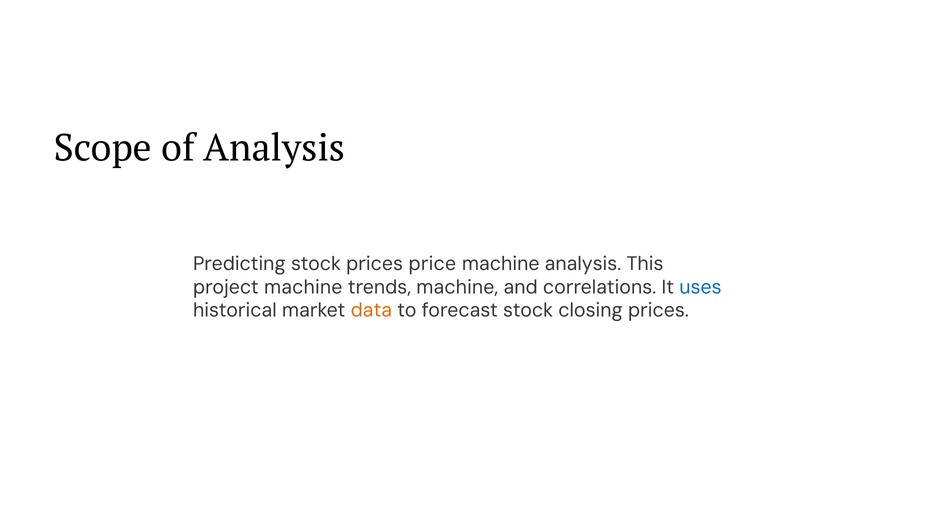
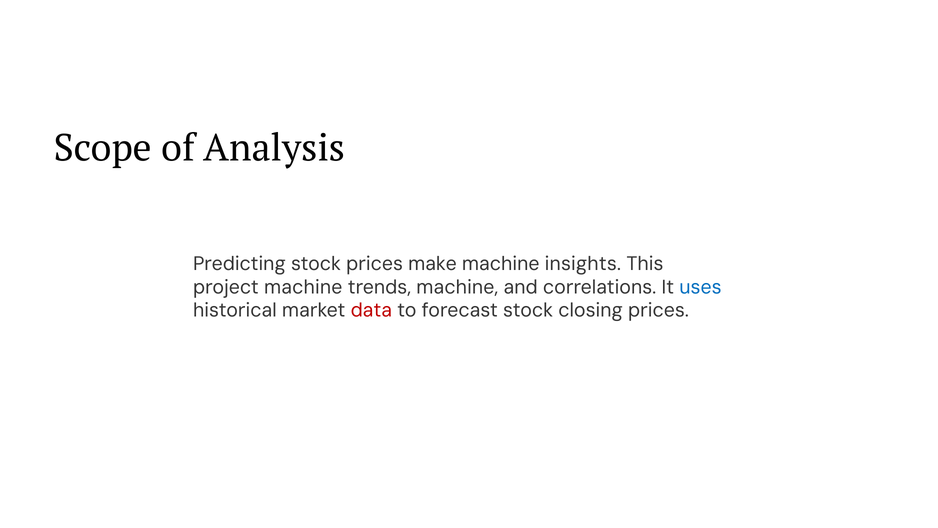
price: price -> make (432, 264)
machine analysis: analysis -> insights (583, 264)
data colour: orange -> red (371, 310)
